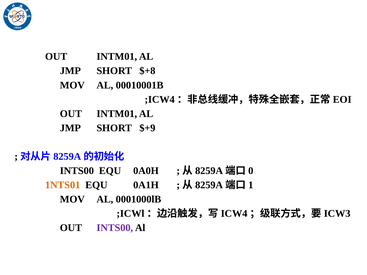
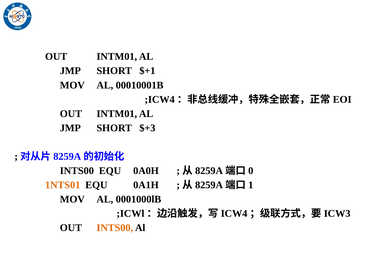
$+8: $+8 -> $+1 (147, 71)
$+9: $+9 -> $+3 (147, 128)
INTS00 colour: purple -> orange (115, 228)
